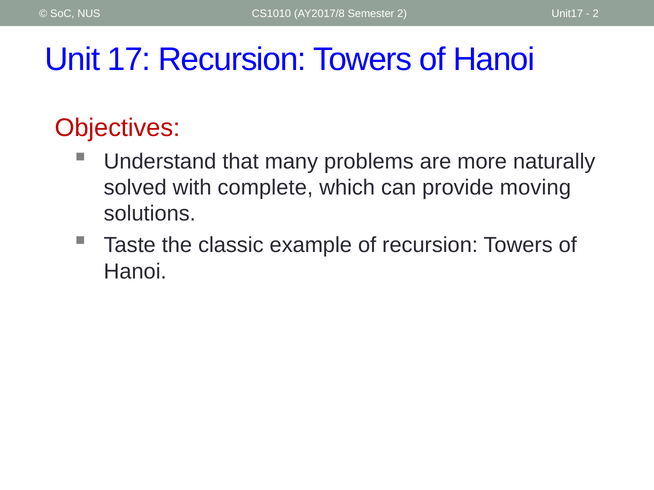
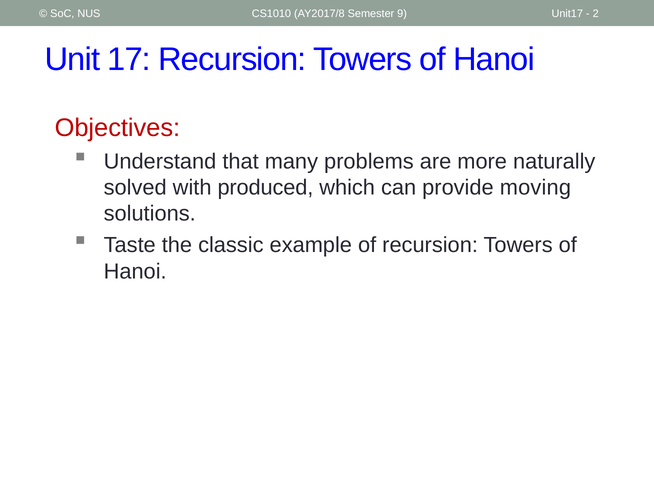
Semester 2: 2 -> 9 (402, 14)
complete: complete -> produced (265, 188)
